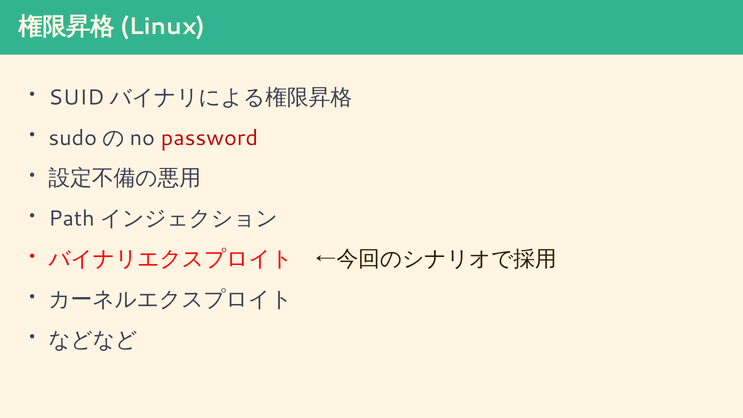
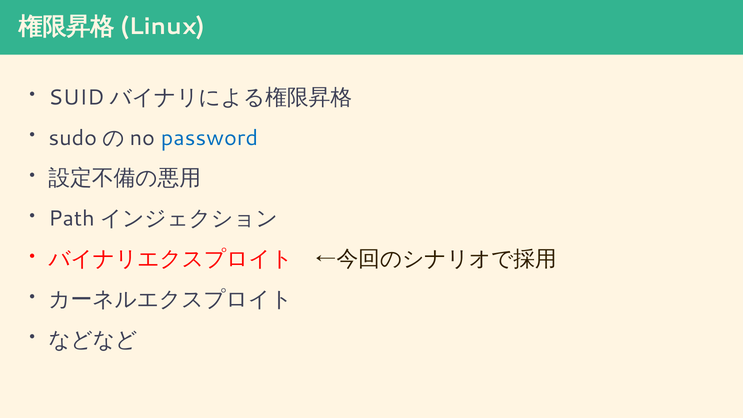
password colour: red -> blue (209, 138)
